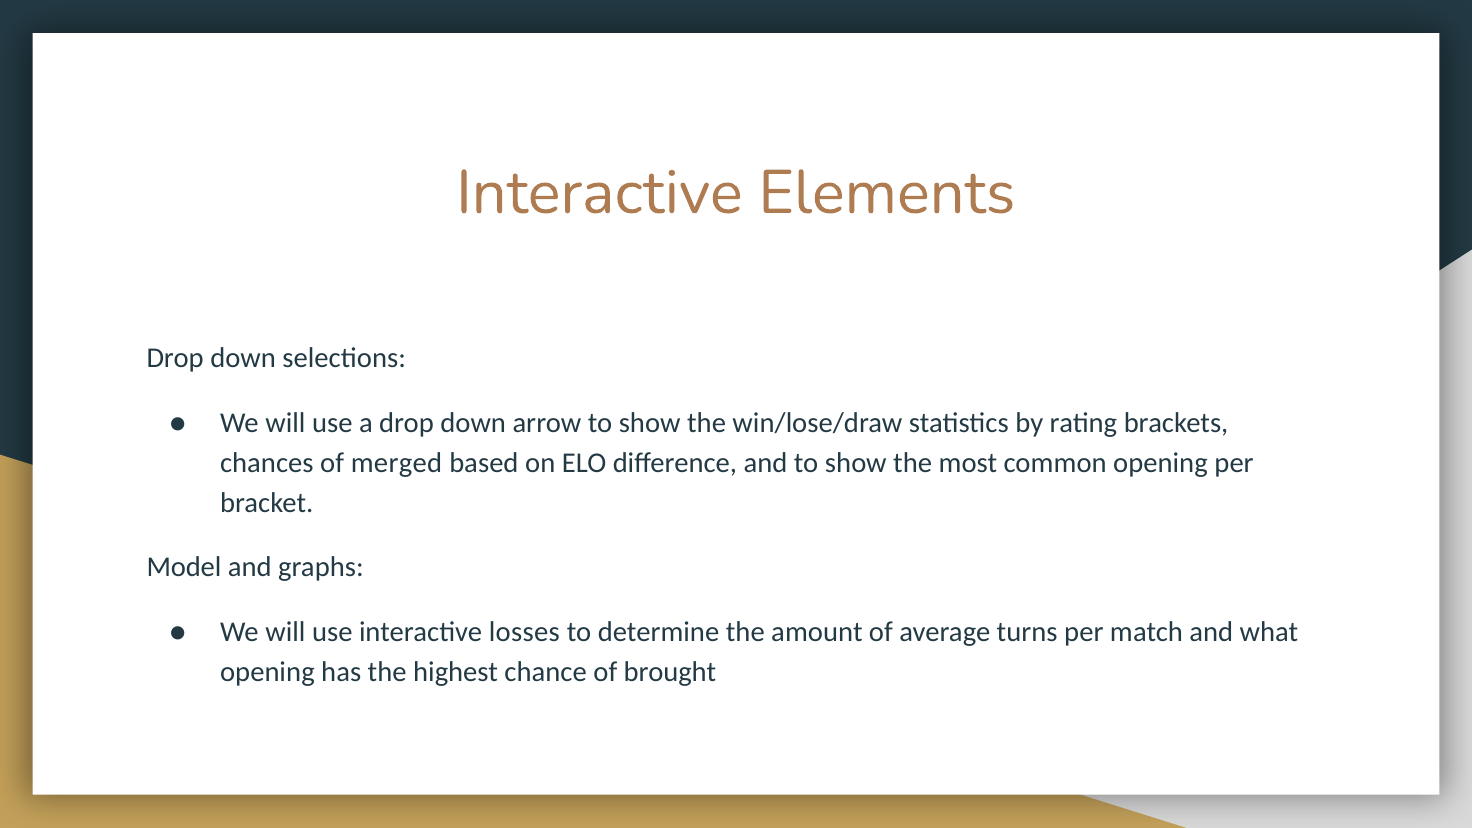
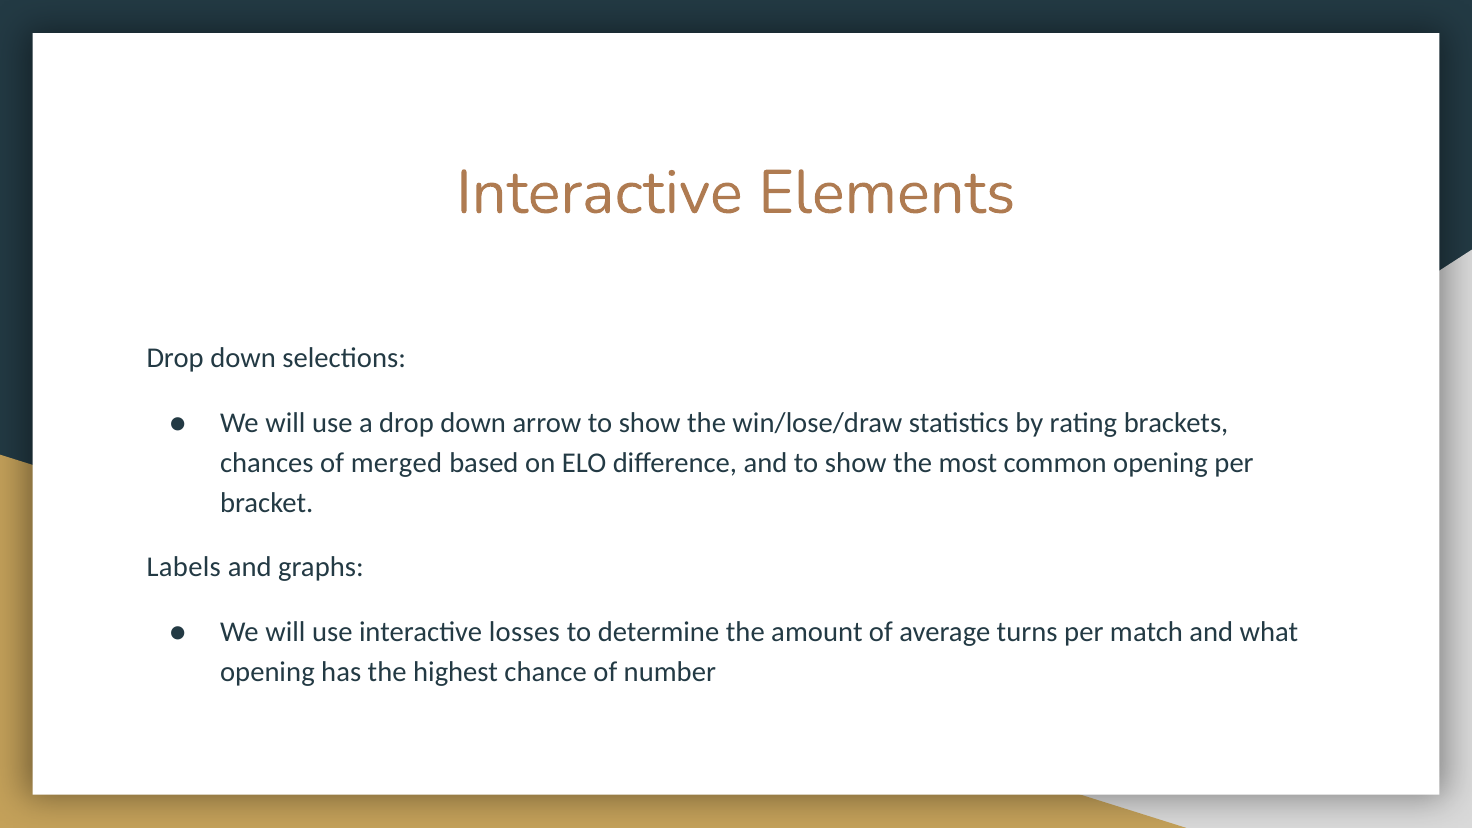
Model: Model -> Labels (184, 567)
brought: brought -> number (670, 672)
